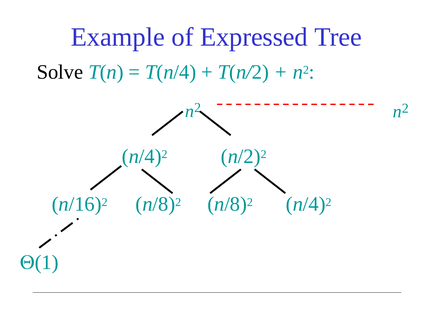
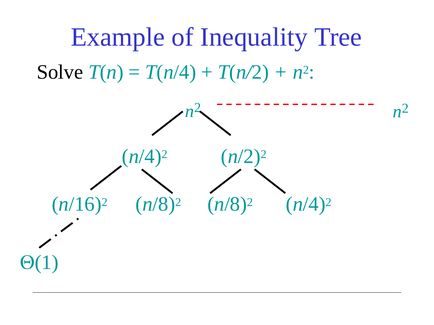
Expressed: Expressed -> Inequality (254, 37)
